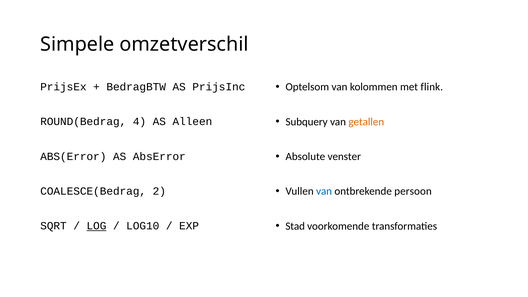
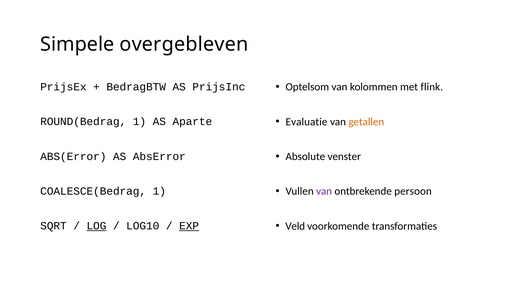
omzetverschil: omzetverschil -> overgebleven (184, 44)
Subquery: Subquery -> Evaluatie (307, 122)
ROUND(Bedrag 4: 4 -> 1 (139, 122)
Alleen: Alleen -> Aparte (192, 122)
van colour: blue -> purple (324, 191)
COALESCE(Bedrag 2: 2 -> 1 (159, 191)
Stad: Stad -> Veld (295, 226)
EXP underline: none -> present (189, 226)
